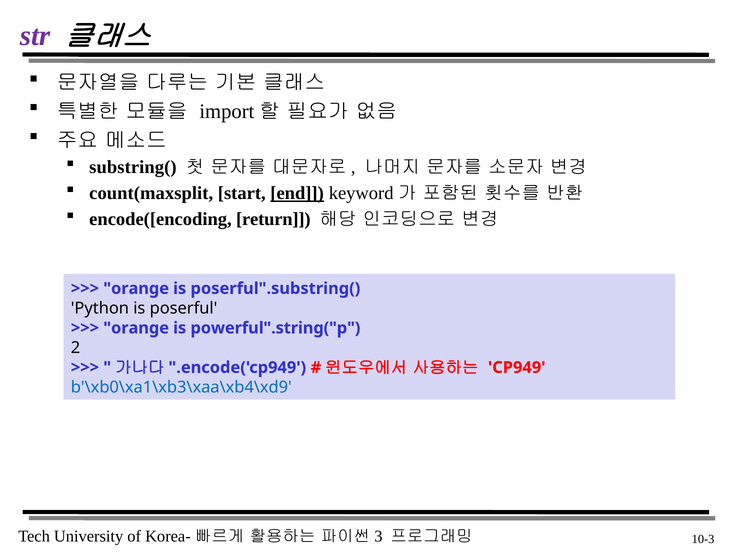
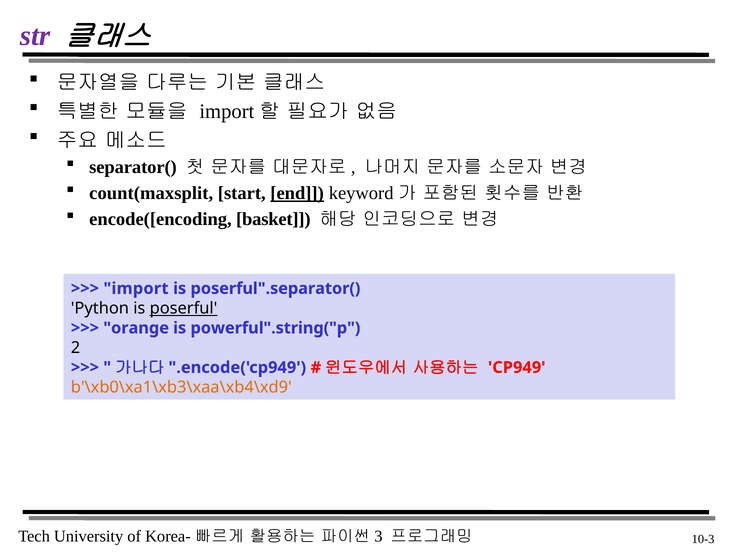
substring(: substring( -> separator( (133, 167)
return: return -> basket (273, 219)
orange: orange -> import (136, 289)
poserful".substring(: poserful".substring( -> poserful".separator( (275, 289)
poserful underline: none -> present (184, 309)
b'\xb0\xa1\xb3\xaa\xb4\xd9 colour: blue -> orange (181, 388)
